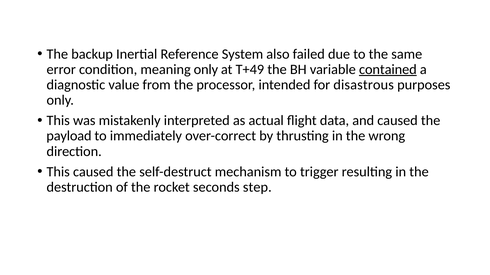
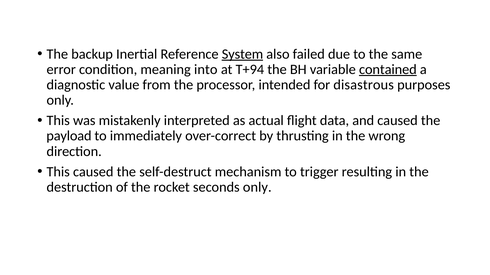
System underline: none -> present (243, 54)
meaning only: only -> into (206, 70)
T+49: T+49 -> T+94 (250, 70)
seconds step: step -> only (257, 188)
